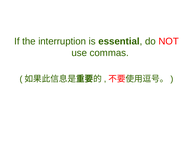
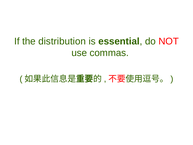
interruption: interruption -> distribution (62, 41)
